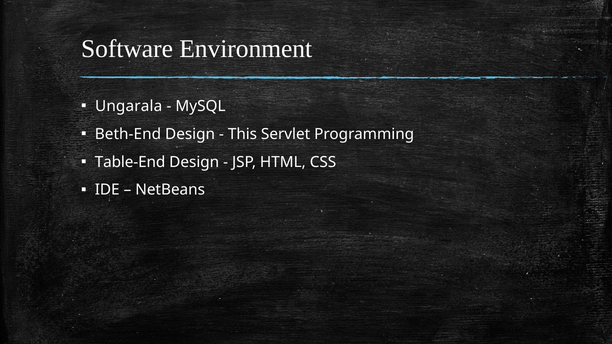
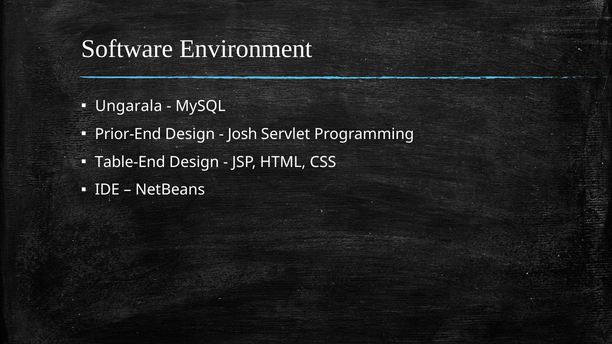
Beth-End: Beth-End -> Prior-End (128, 134)
This: This -> Josh (243, 134)
